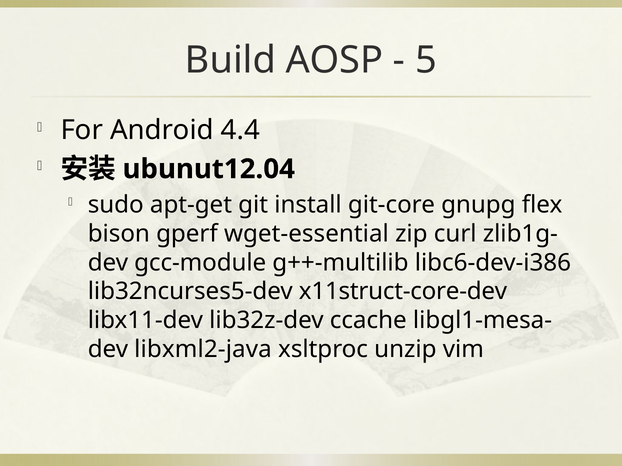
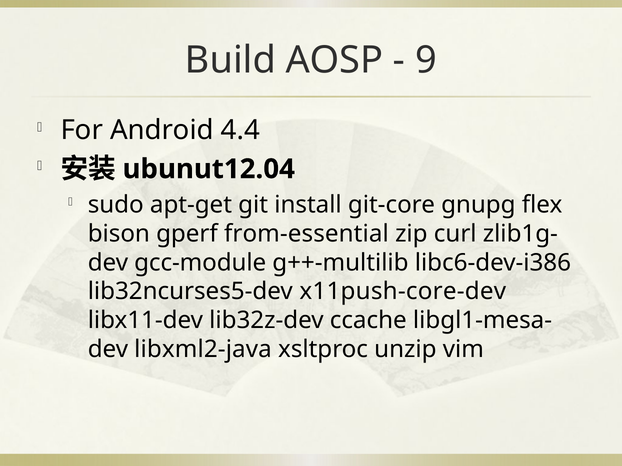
5: 5 -> 9 (426, 60)
wget-essential: wget-essential -> from-essential (306, 234)
x11struct-core-dev: x11struct-core-dev -> x11push-core-dev (403, 292)
